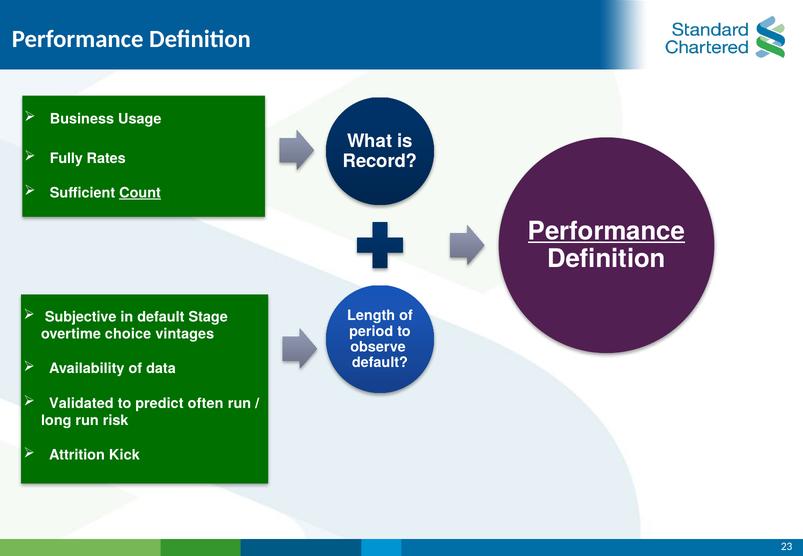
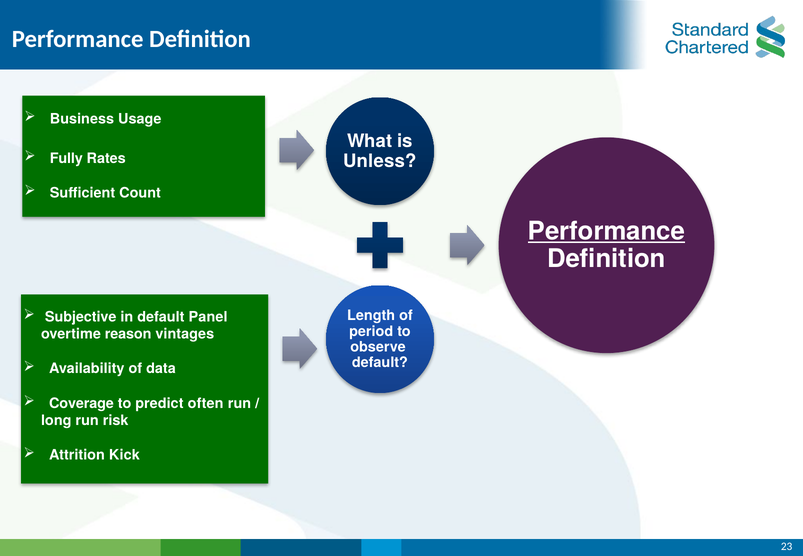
Record: Record -> Unless (380, 161)
Count underline: present -> none (140, 193)
Stage: Stage -> Panel (208, 317)
choice: choice -> reason (128, 334)
Validated: Validated -> Coverage (81, 403)
